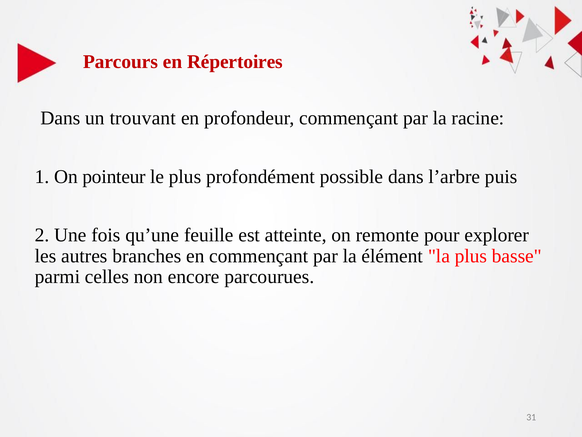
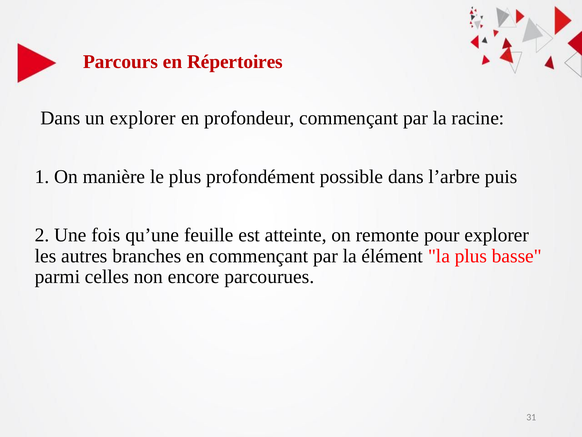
un trouvant: trouvant -> explorer (143, 118)
pointeur: pointeur -> manière (114, 177)
